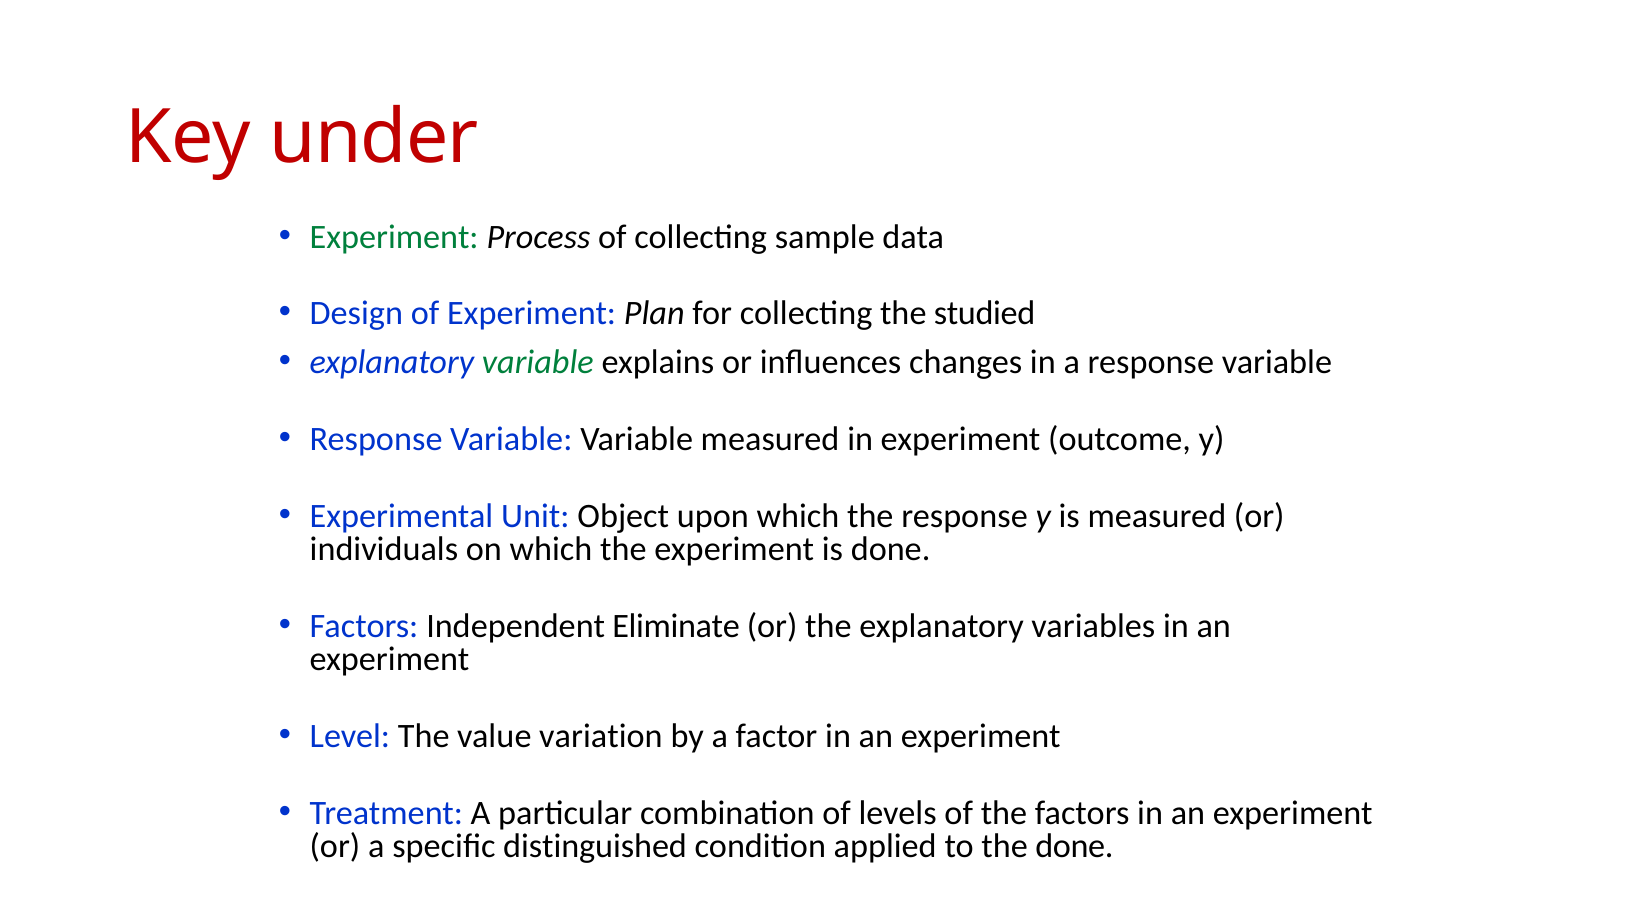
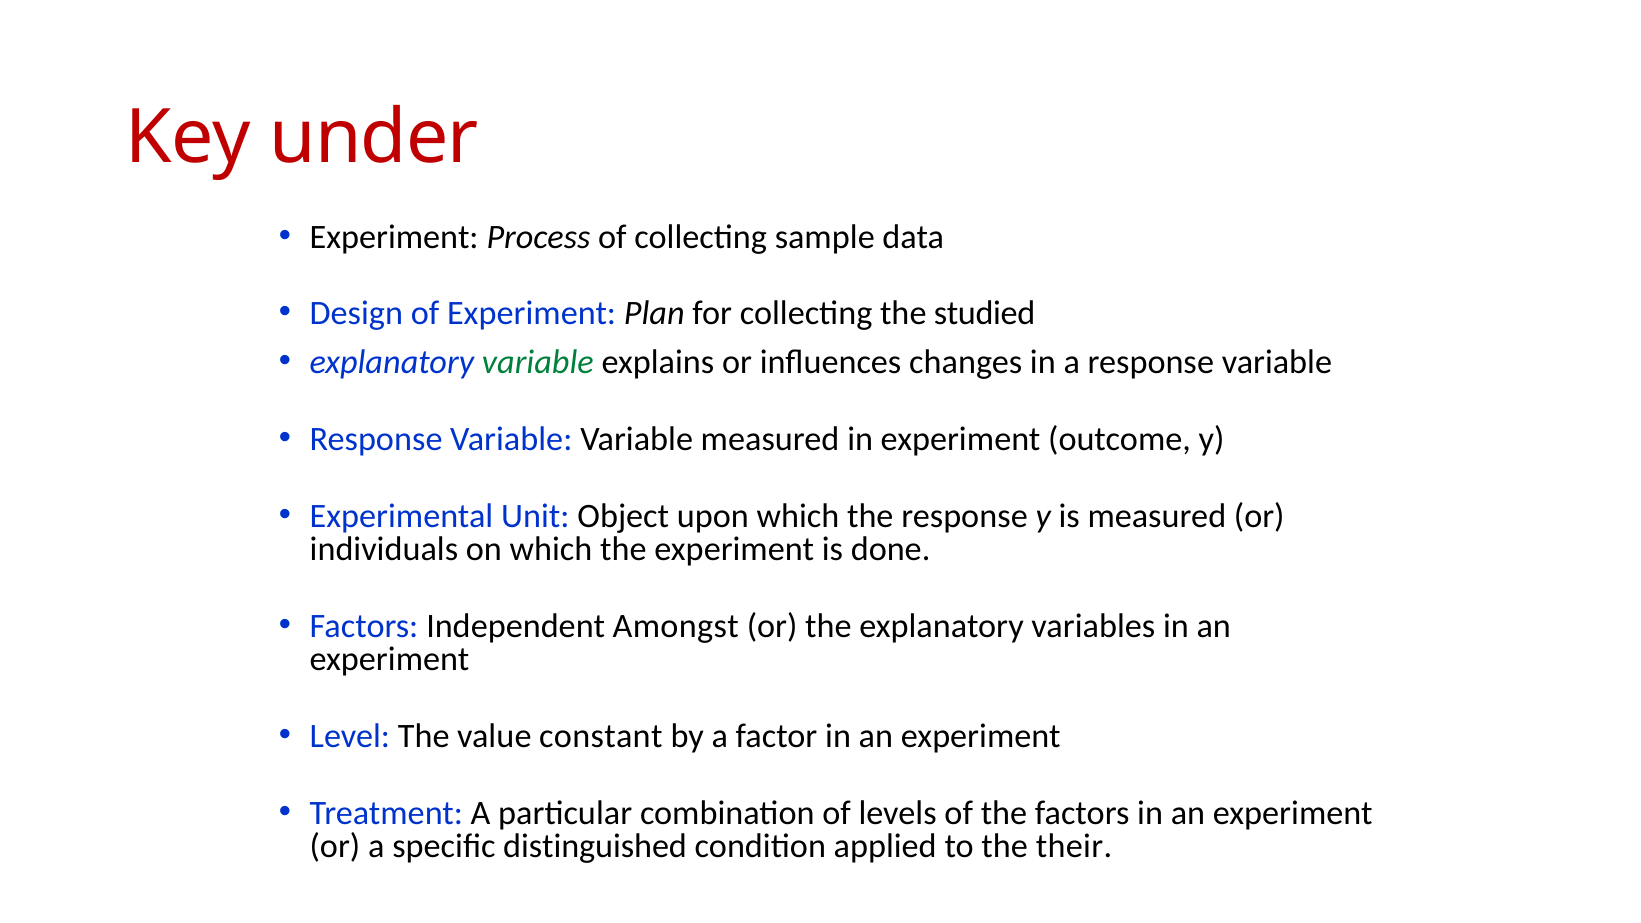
Experiment colour: green -> black (394, 237)
Eliminate: Eliminate -> Amongst (676, 626)
variation: variation -> constant (601, 736)
the done: done -> their (1074, 846)
